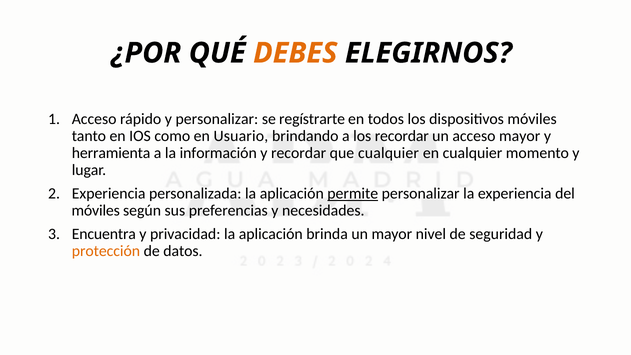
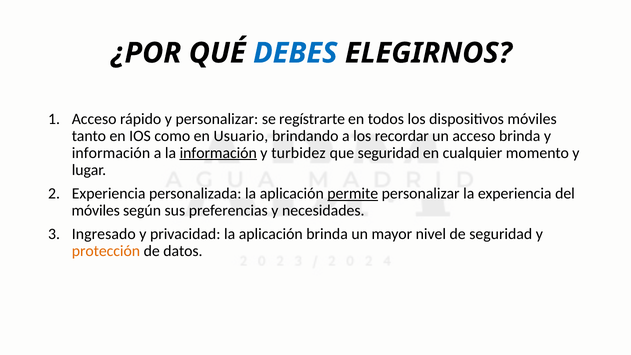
DEBES colour: orange -> blue (295, 53)
acceso mayor: mayor -> brinda (520, 136)
herramienta: herramienta -> información (111, 153)
información underline: none -> present (218, 153)
y recordar: recordar -> turbidez (299, 153)
que cualquier: cualquier -> seguridad (389, 153)
Encuentra: Encuentra -> Ingresado (104, 234)
